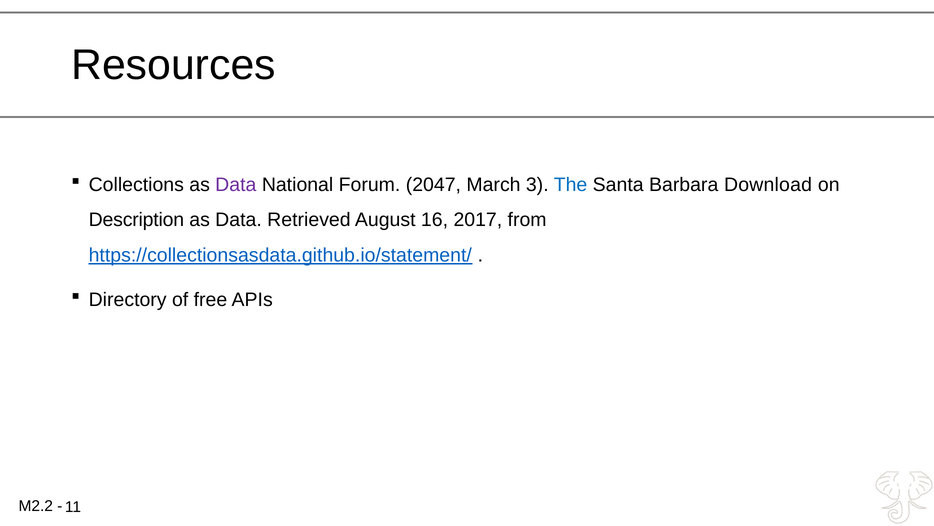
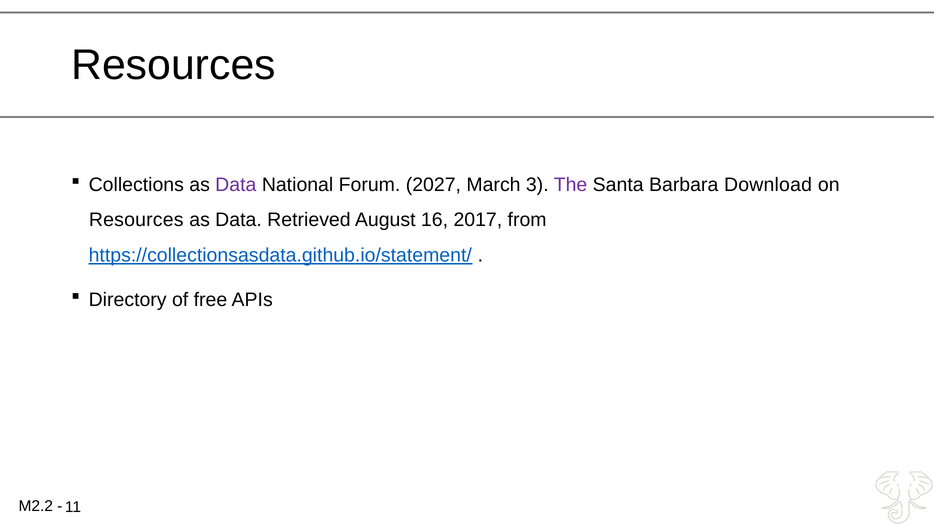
2047: 2047 -> 2027 (433, 185)
The colour: blue -> purple (571, 185)
Description: Description -> Resources (136, 220)
